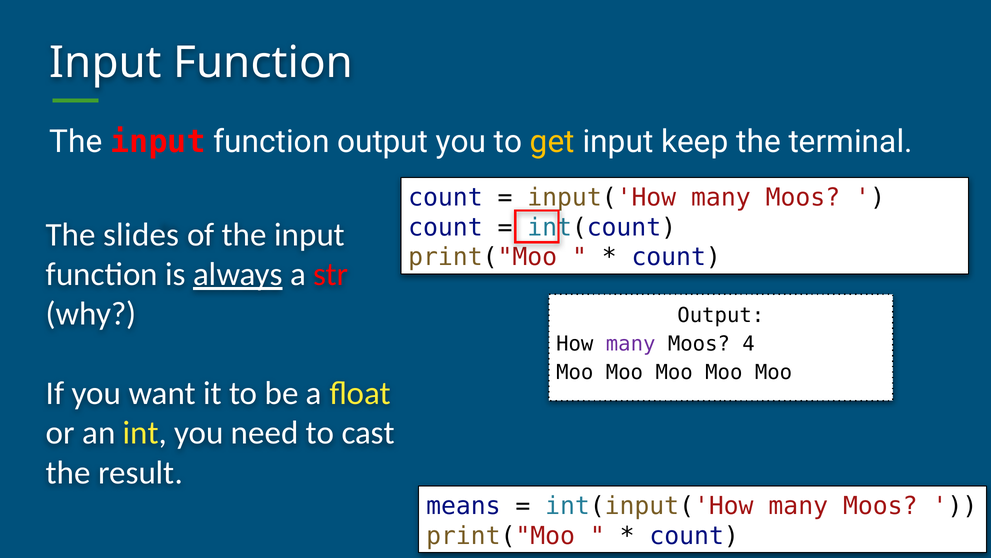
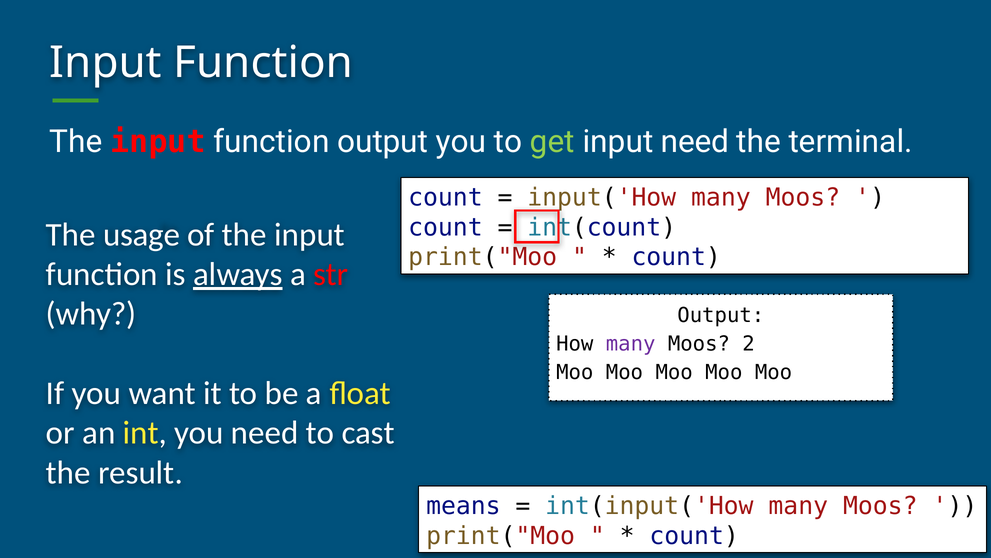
get colour: yellow -> light green (552, 142)
input keep: keep -> need (695, 142)
slides: slides -> usage (142, 234)
4: 4 -> 2 (749, 344)
